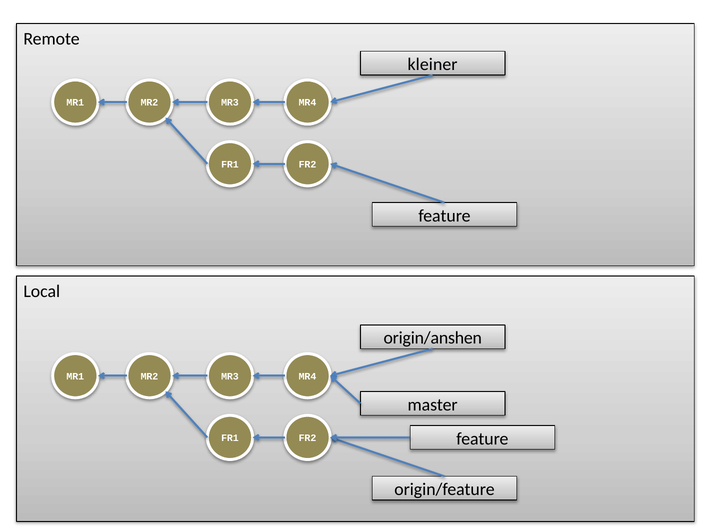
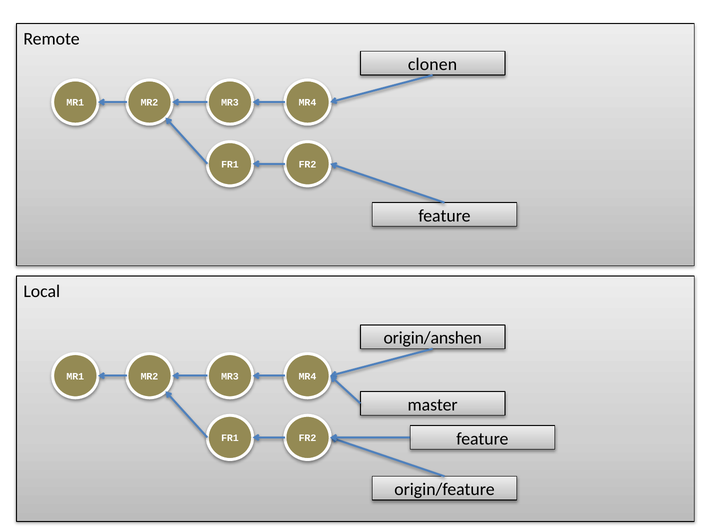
kleiner: kleiner -> clonen (433, 64)
